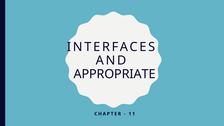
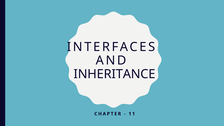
APPROPRIATE: APPROPRIATE -> INHERITANCE (115, 74)
